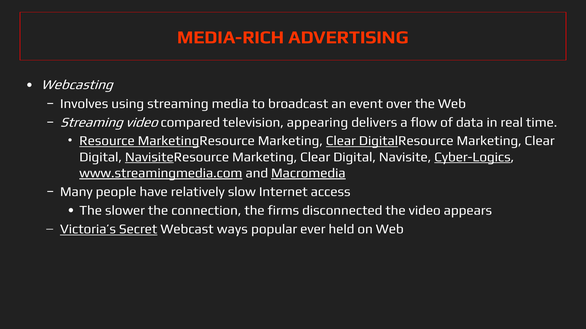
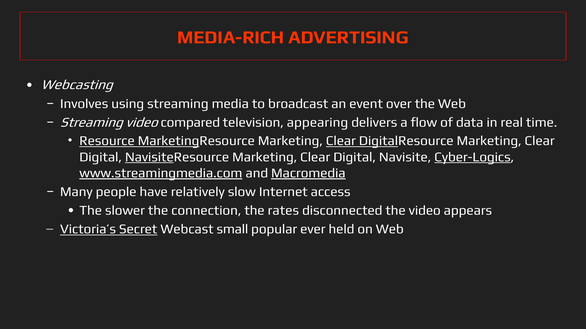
firms: firms -> rates (283, 211)
ways: ways -> small (232, 230)
